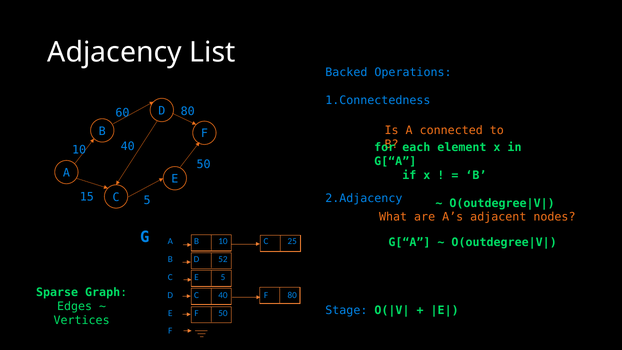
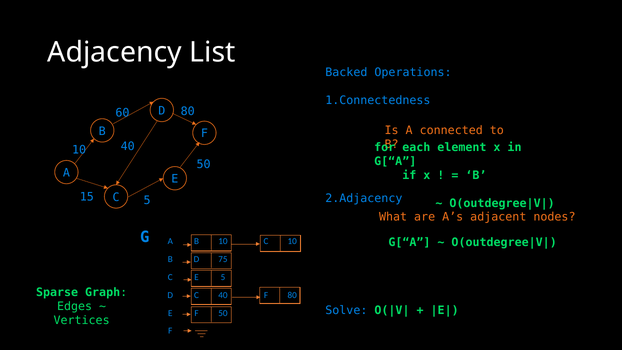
C 25: 25 -> 10 (292, 241)
52: 52 -> 75 (223, 259)
Stage: Stage -> Solve (346, 310)
